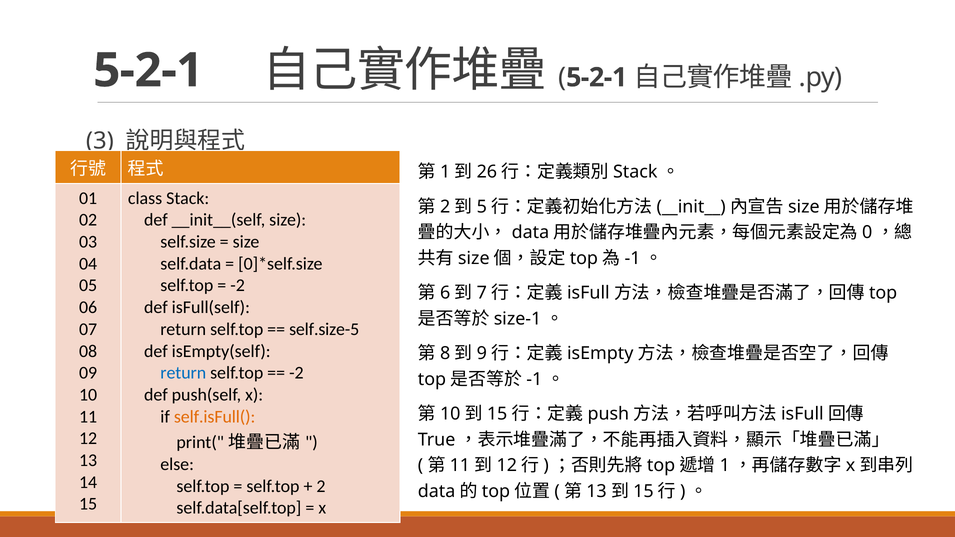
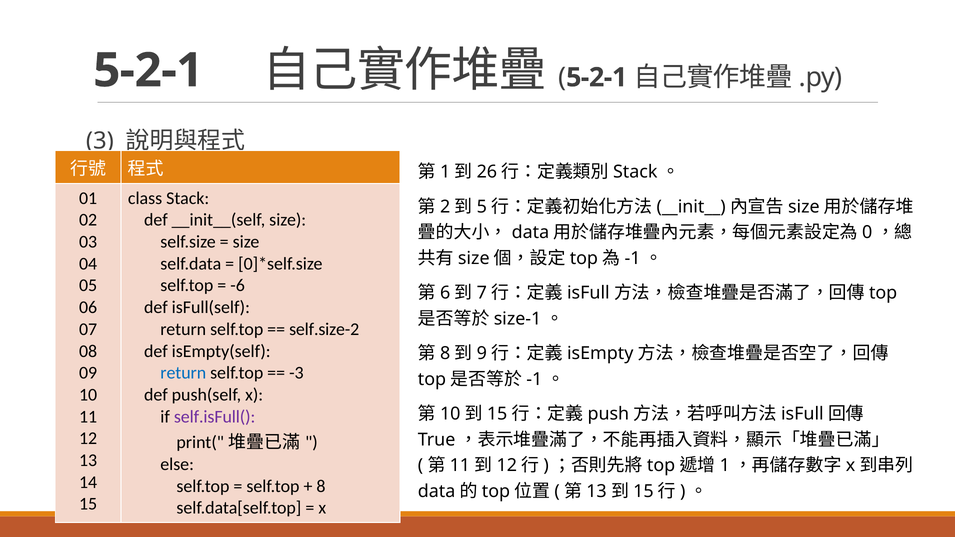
-2: -2 -> -6 (238, 286)
self.size-5: self.size-5 -> self.size-2 (324, 329)
-2: -2 -> -3 (296, 373)
self.isFull( colour: orange -> purple (215, 417)
2: 2 -> 8 (321, 486)
